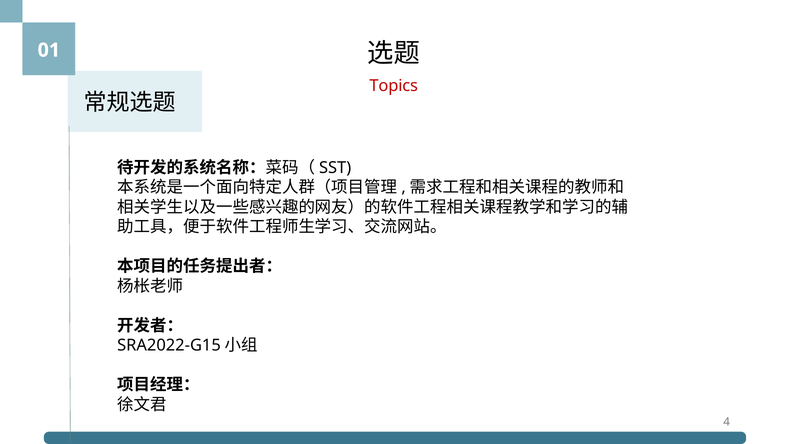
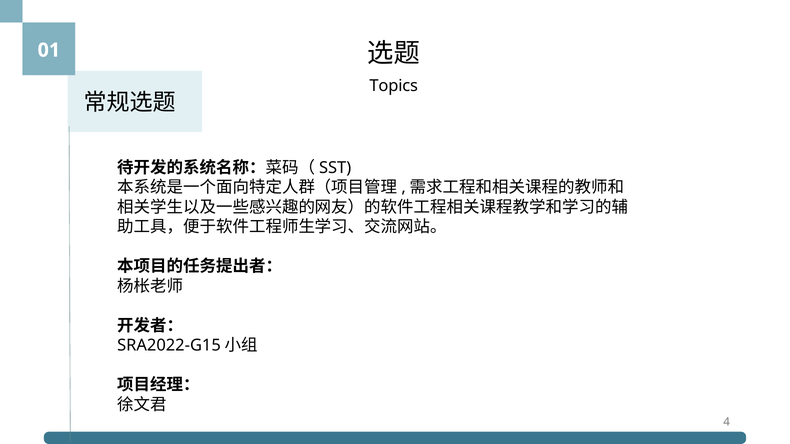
Topics colour: red -> black (394, 86)
